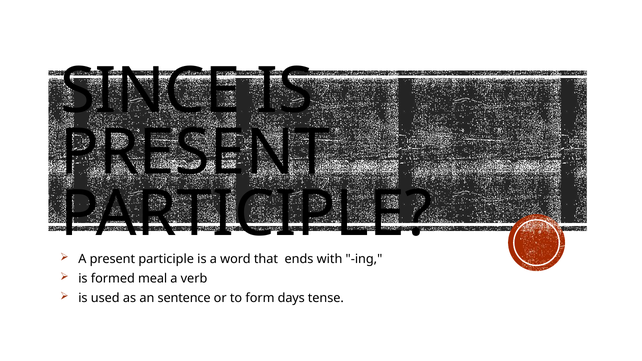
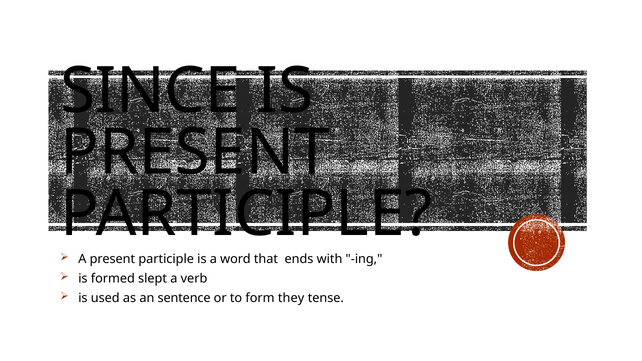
meal: meal -> slept (153, 279)
days: days -> they (291, 298)
